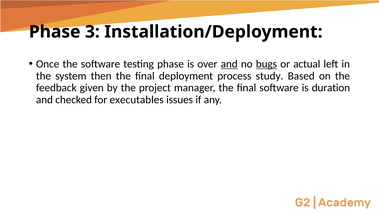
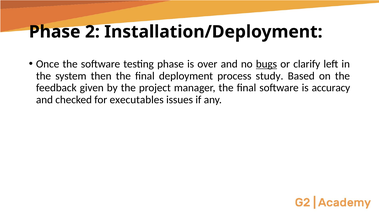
3: 3 -> 2 (92, 32)
and underline: present -> none (229, 64)
actual: actual -> clarify (307, 64)
duration: duration -> accuracy (331, 88)
